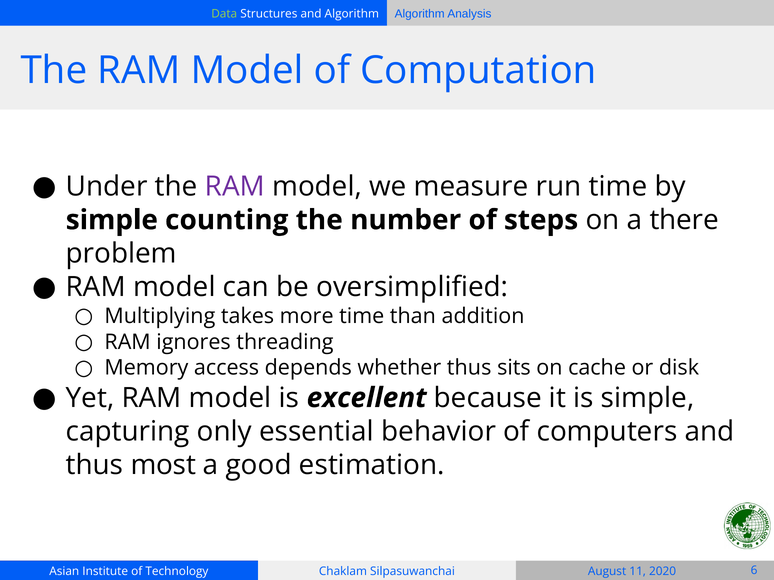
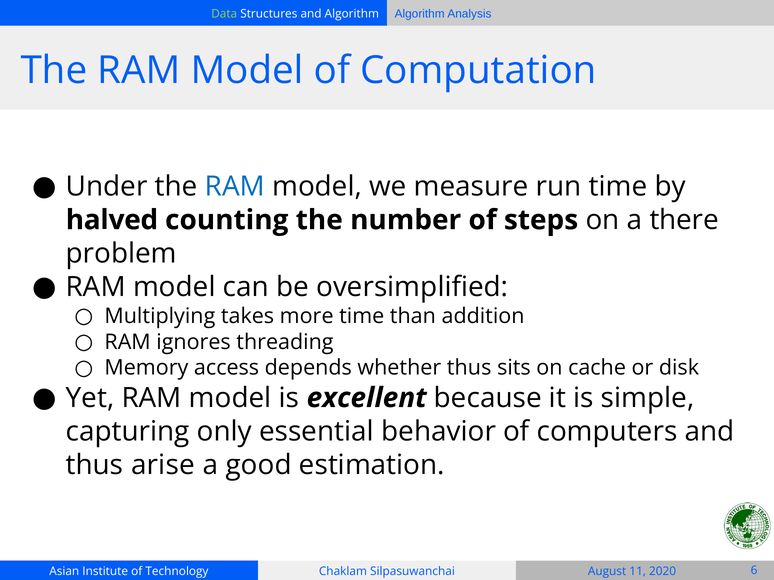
RAM colour: purple -> blue (235, 187)
simple: simple -> halved (112, 220)
most: most -> arise (163, 465)
